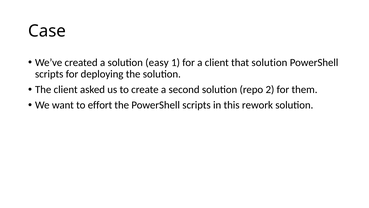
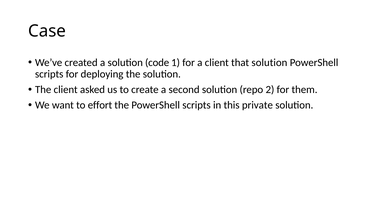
easy: easy -> code (157, 62)
rework: rework -> private (257, 105)
